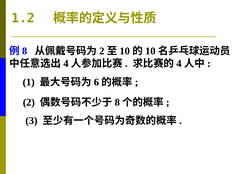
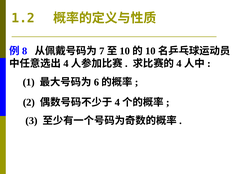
2: 2 -> 7 (102, 51)
8: 8 -> 4 (117, 102)
